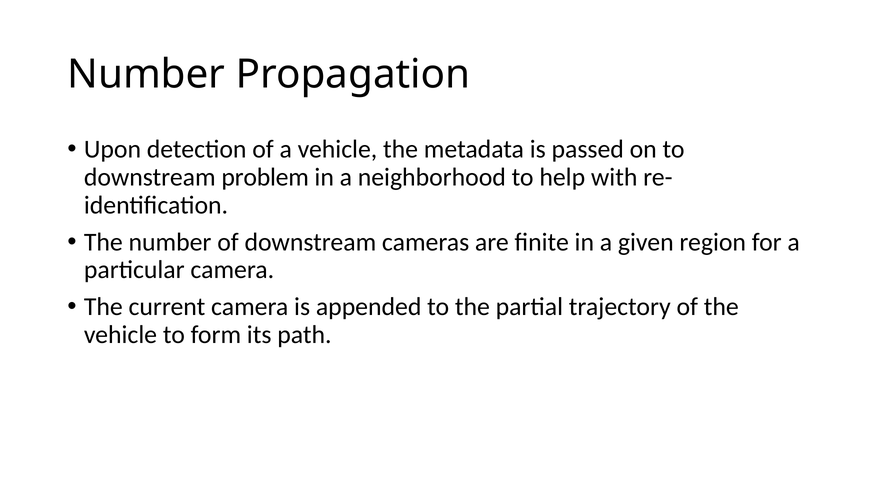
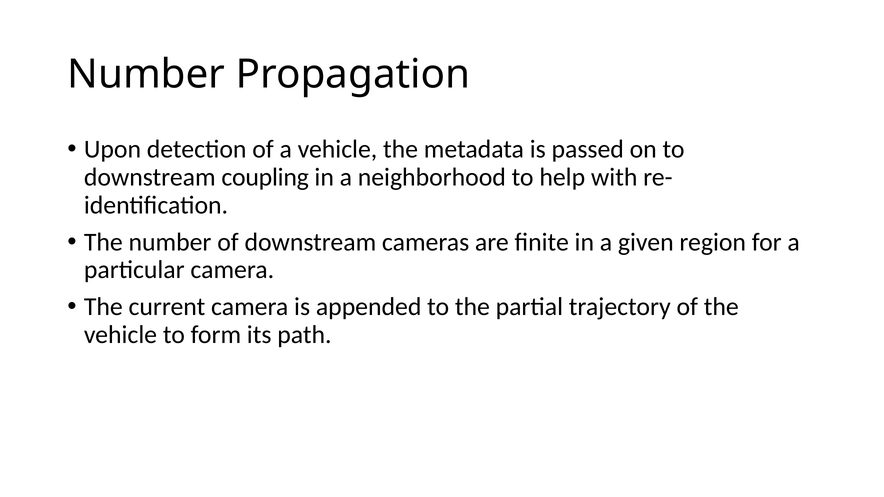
problem: problem -> coupling (265, 177)
